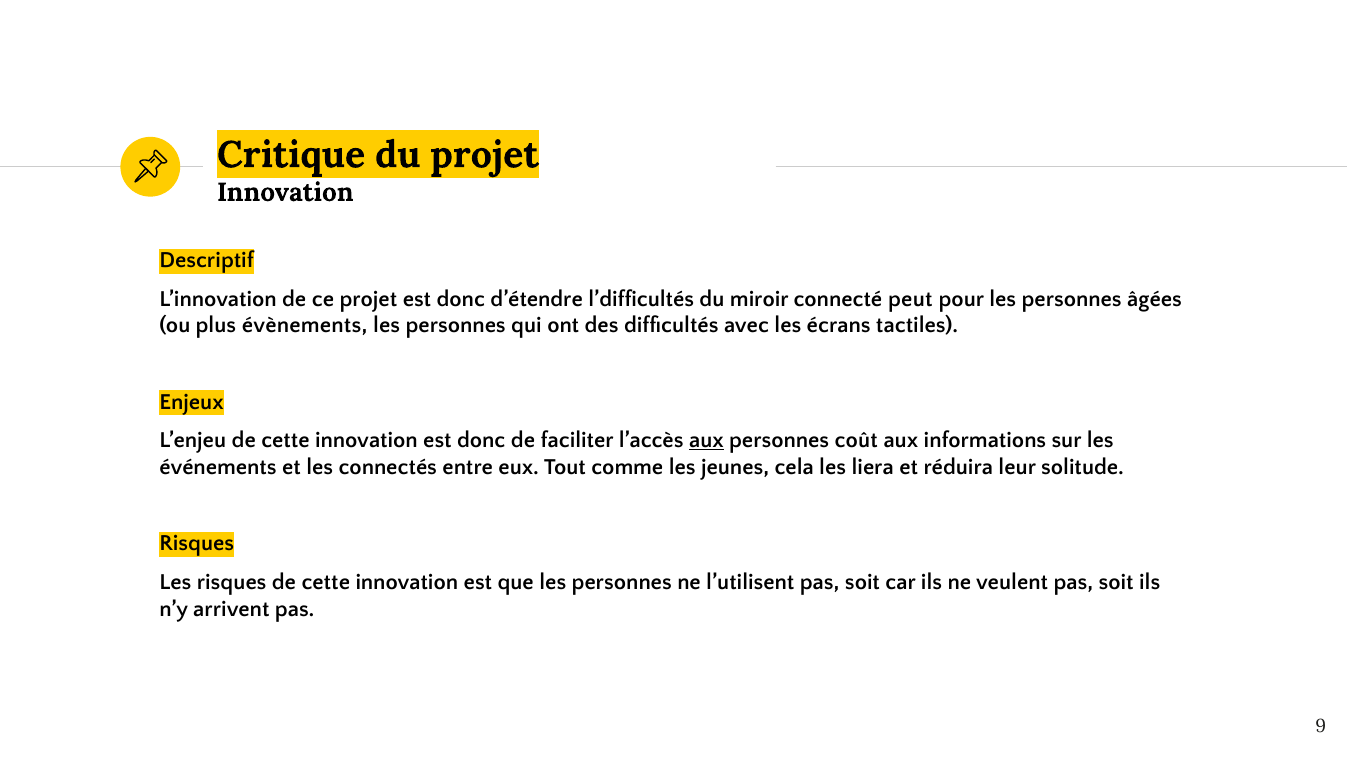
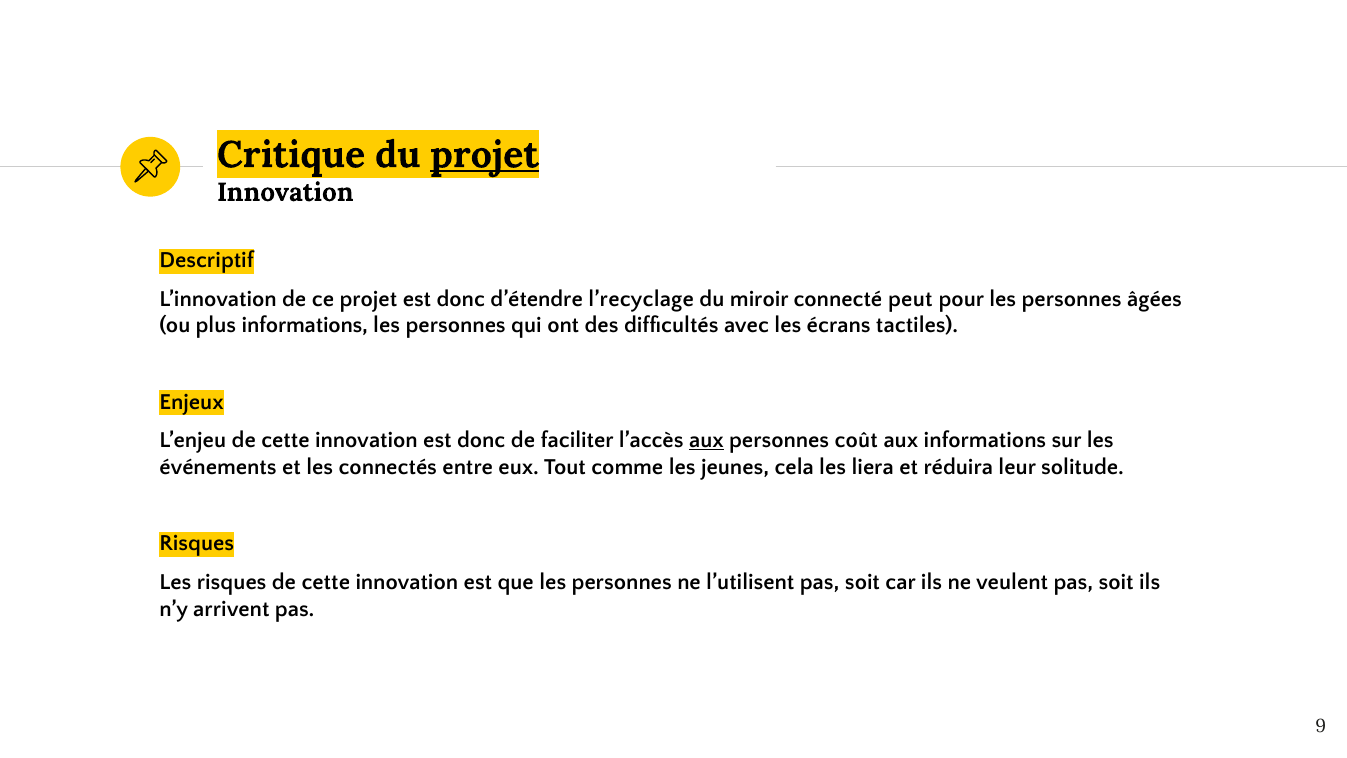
projet underline: none -> present (485, 155)
l’difficultés: l’difficultés -> l’recyclage (641, 298)
plus évènements: évènements -> informations (305, 325)
